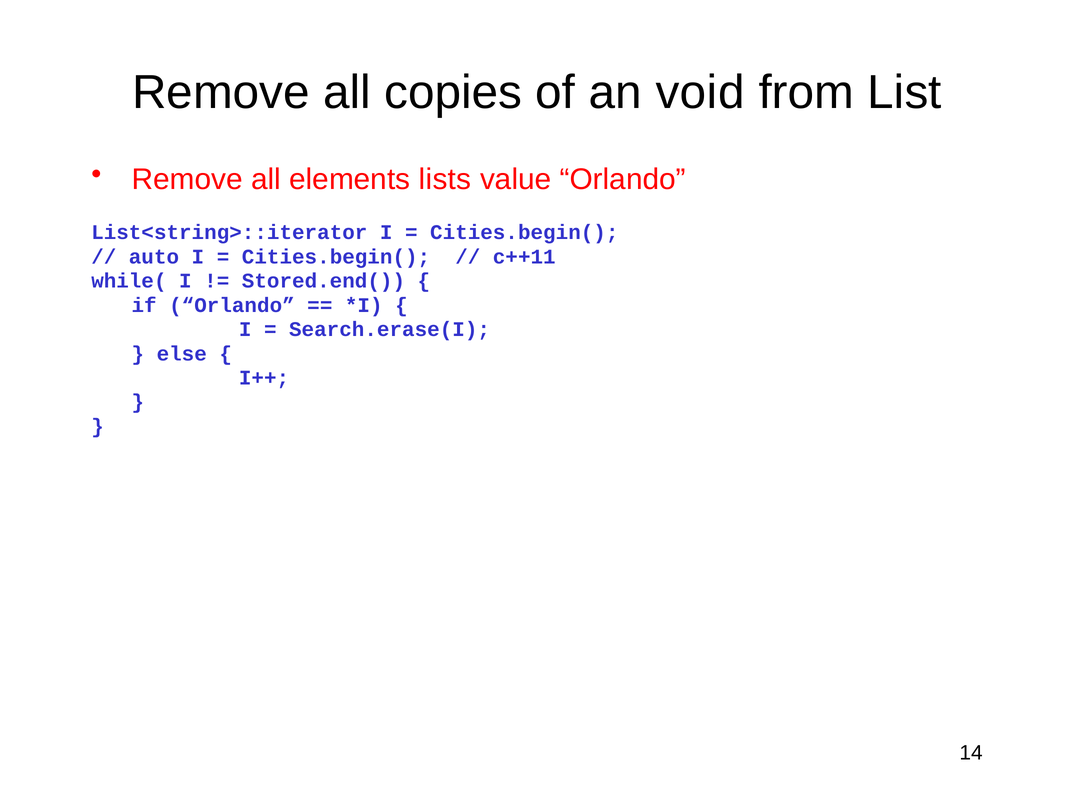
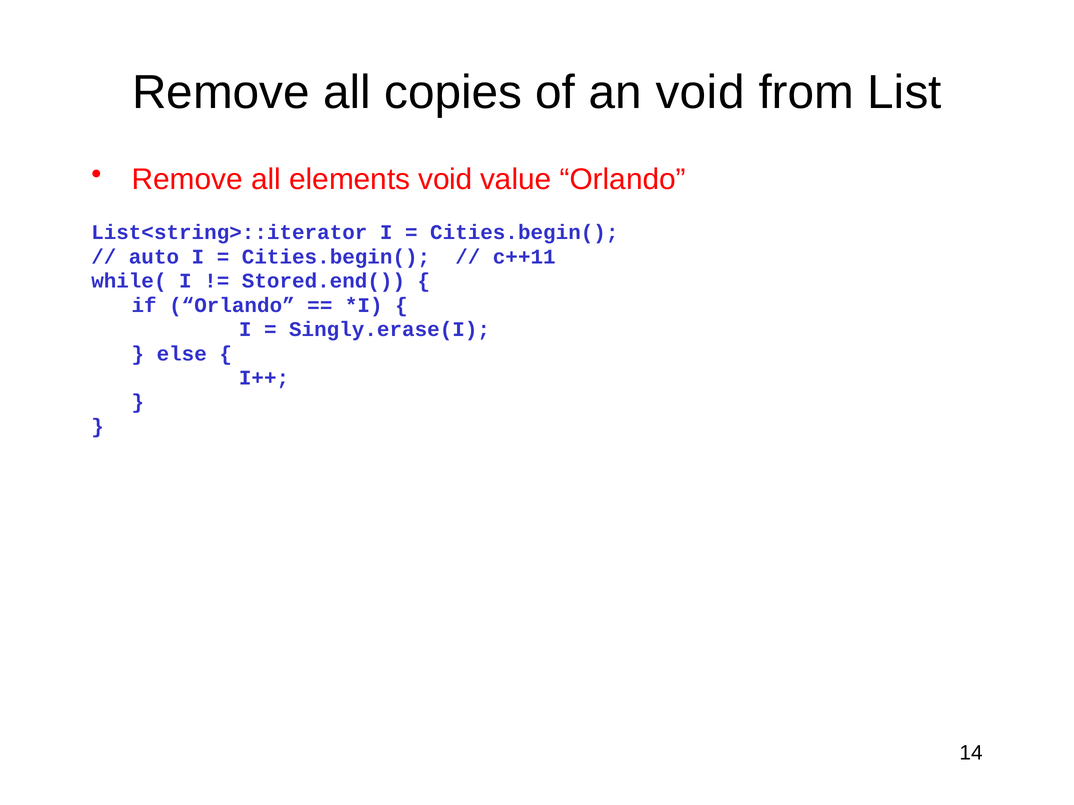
elements lists: lists -> void (445, 180)
Search.erase(I: Search.erase(I -> Singly.erase(I (390, 330)
